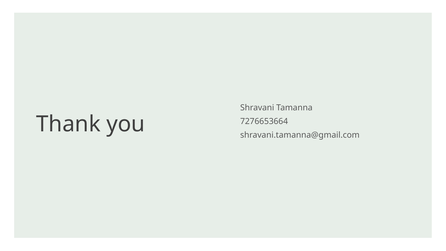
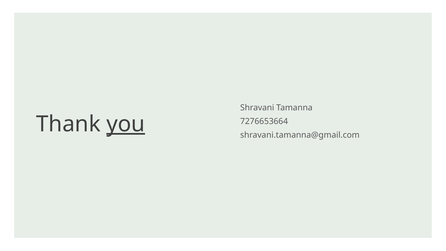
you underline: none -> present (126, 124)
